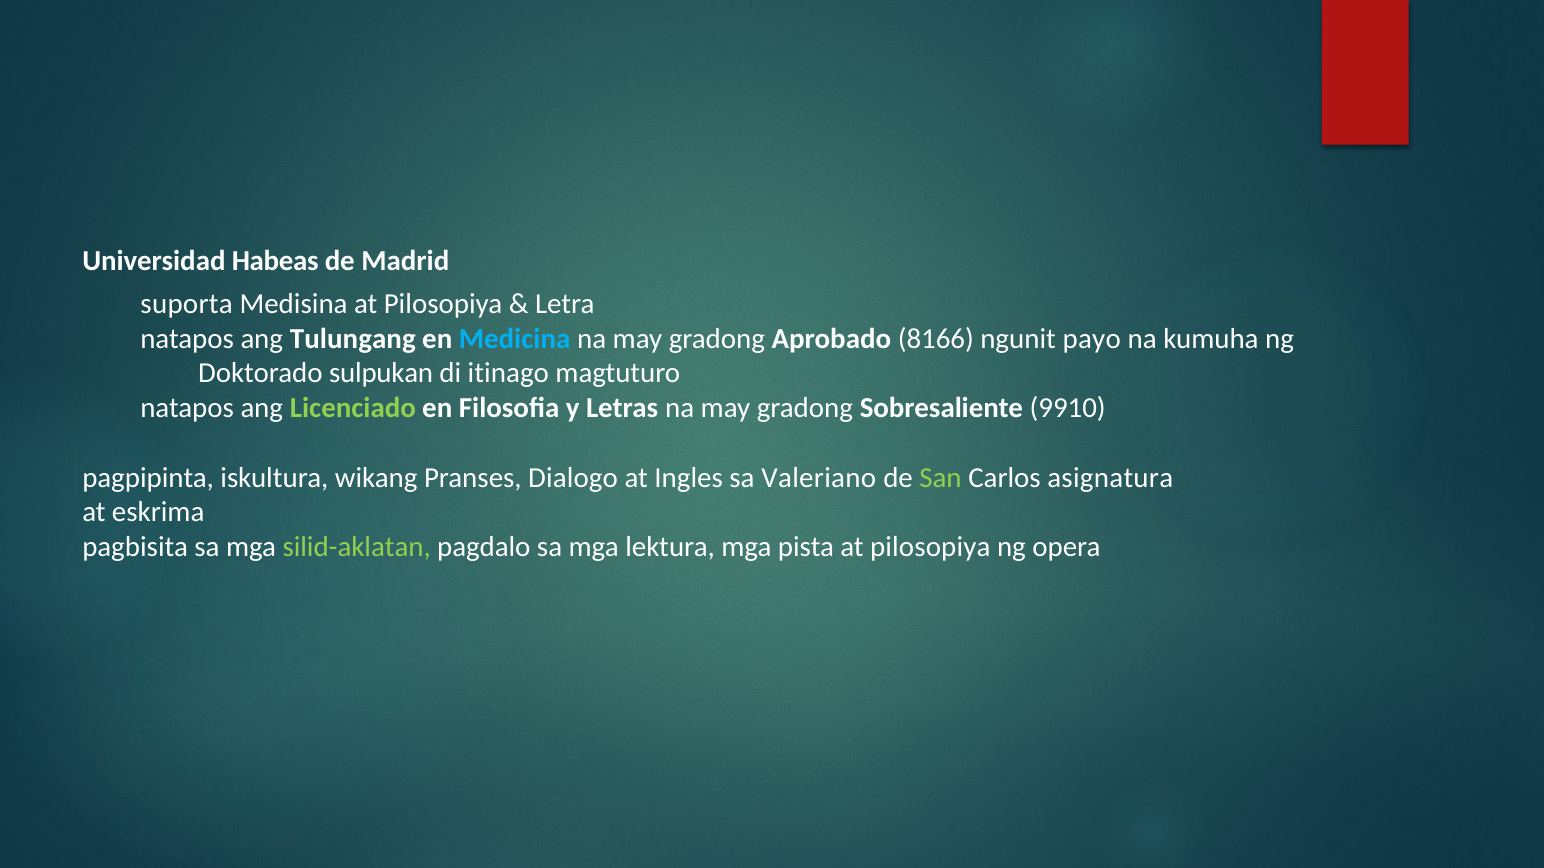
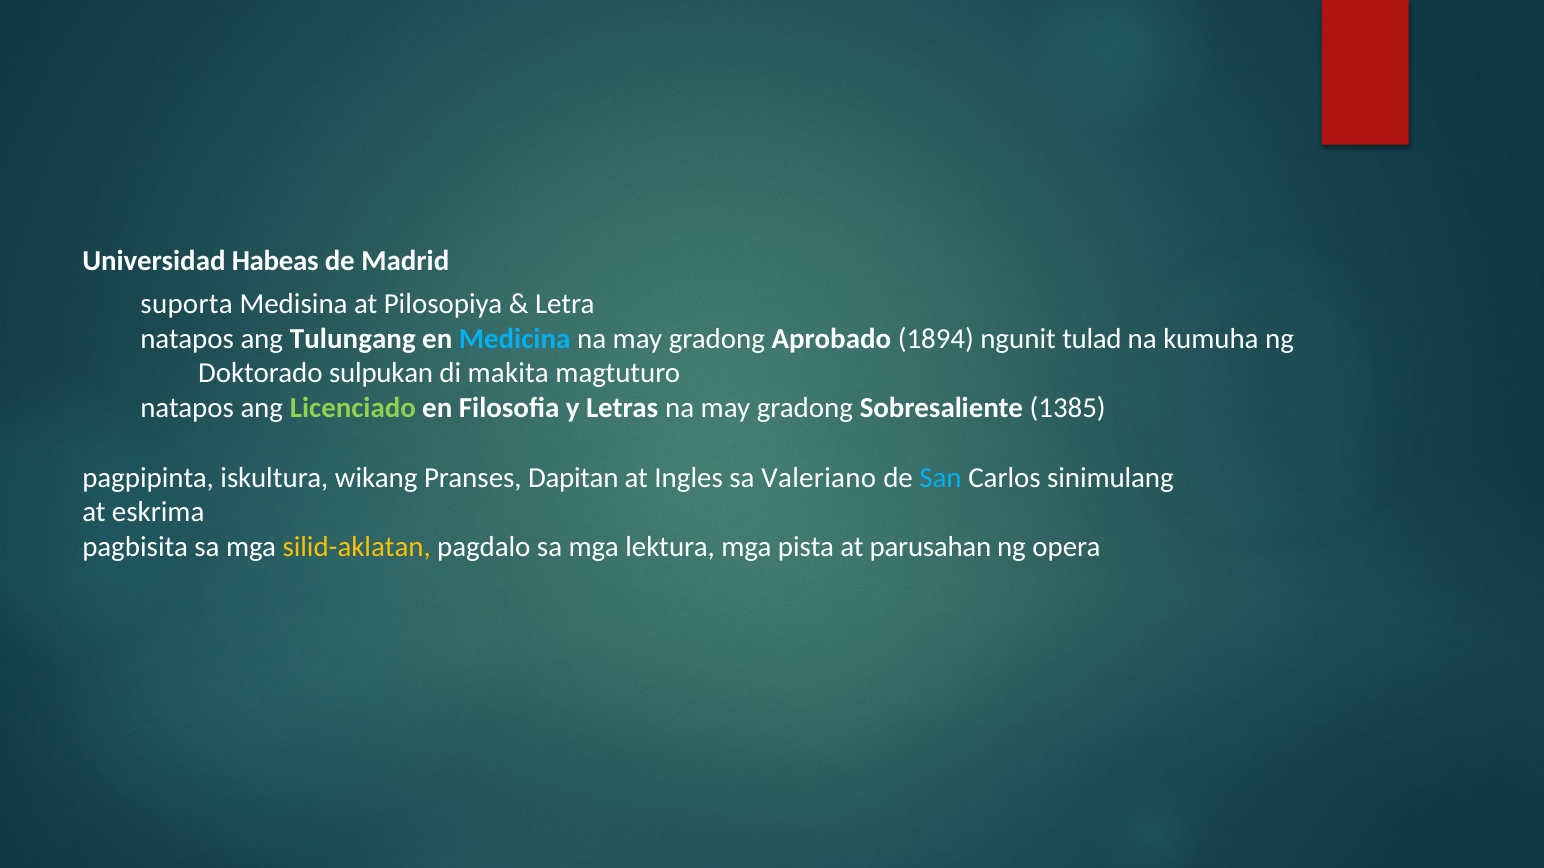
8166: 8166 -> 1894 (936, 339)
payo: payo -> tulad (1092, 339)
itinago: itinago -> makita (508, 374)
9910: 9910 -> 1385 (1068, 408)
Dialogo: Dialogo -> Dapitan (573, 478)
San colour: light green -> light blue (940, 478)
asignatura: asignatura -> sinimulang (1110, 478)
silid-aklatan colour: light green -> yellow (357, 548)
pista at pilosopiya: pilosopiya -> parusahan (930, 548)
